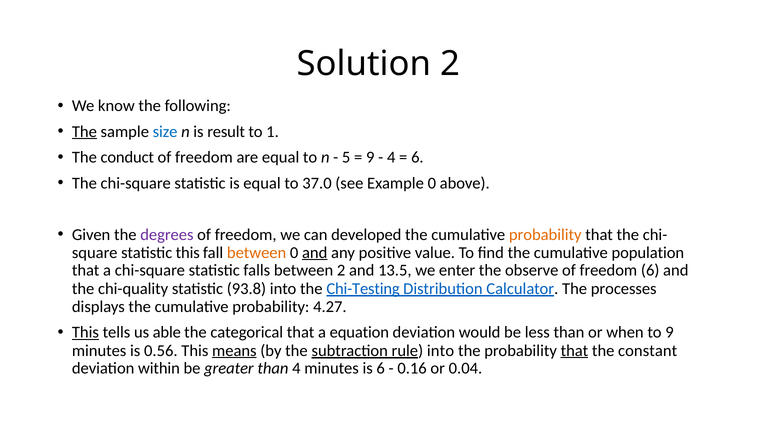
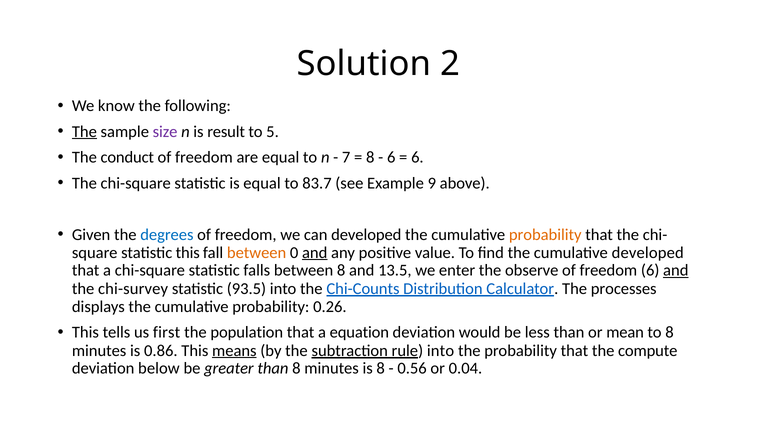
size colour: blue -> purple (165, 132)
1: 1 -> 5 (273, 132)
5: 5 -> 7 (346, 157)
9: 9 -> 8 (370, 157)
4: 4 -> 6 (391, 157)
37.0: 37.0 -> 83.7 (317, 183)
Example 0: 0 -> 9 (432, 183)
degrees colour: purple -> blue (167, 235)
cumulative population: population -> developed (648, 252)
between 2: 2 -> 8 (341, 270)
and underline: none -> present (676, 270)
chi-quality: chi-quality -> chi-survey (133, 289)
93.8: 93.8 -> 93.5 (246, 289)
Chi-Testing: Chi-Testing -> Chi-Counts (363, 289)
4.27: 4.27 -> 0.26 (330, 306)
This underline: present -> none (85, 332)
able: able -> first (167, 332)
categorical: categorical -> population (247, 332)
when: when -> mean (625, 332)
to 9: 9 -> 8 (669, 332)
0.56: 0.56 -> 0.86 (161, 350)
that underline: present -> none (574, 350)
constant: constant -> compute (648, 350)
within: within -> below (159, 368)
than 4: 4 -> 8 (296, 368)
is 6: 6 -> 8 (381, 368)
0.16: 0.16 -> 0.56 (412, 368)
